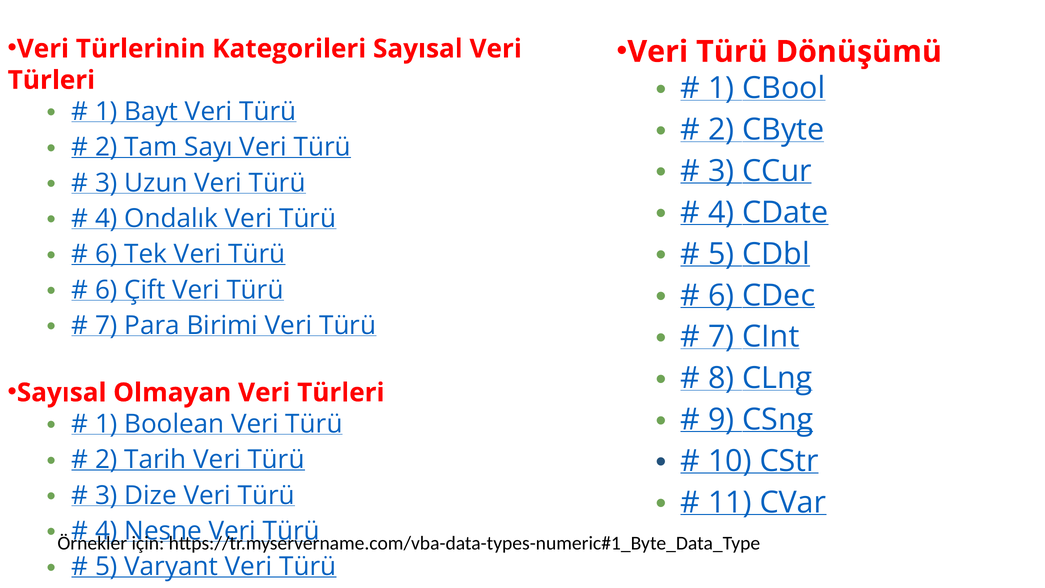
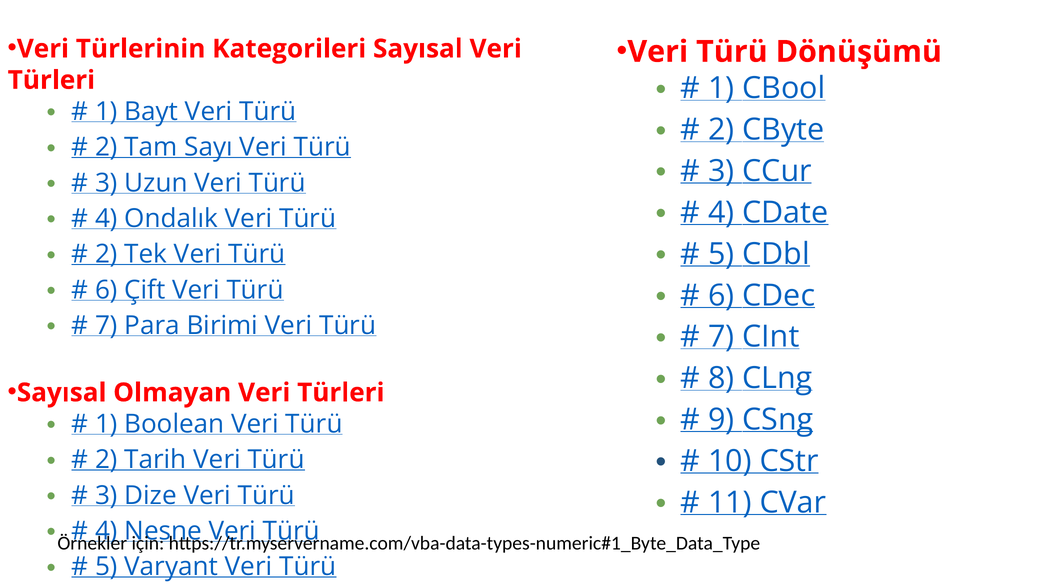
6: 6 -> 2 (106, 254)
